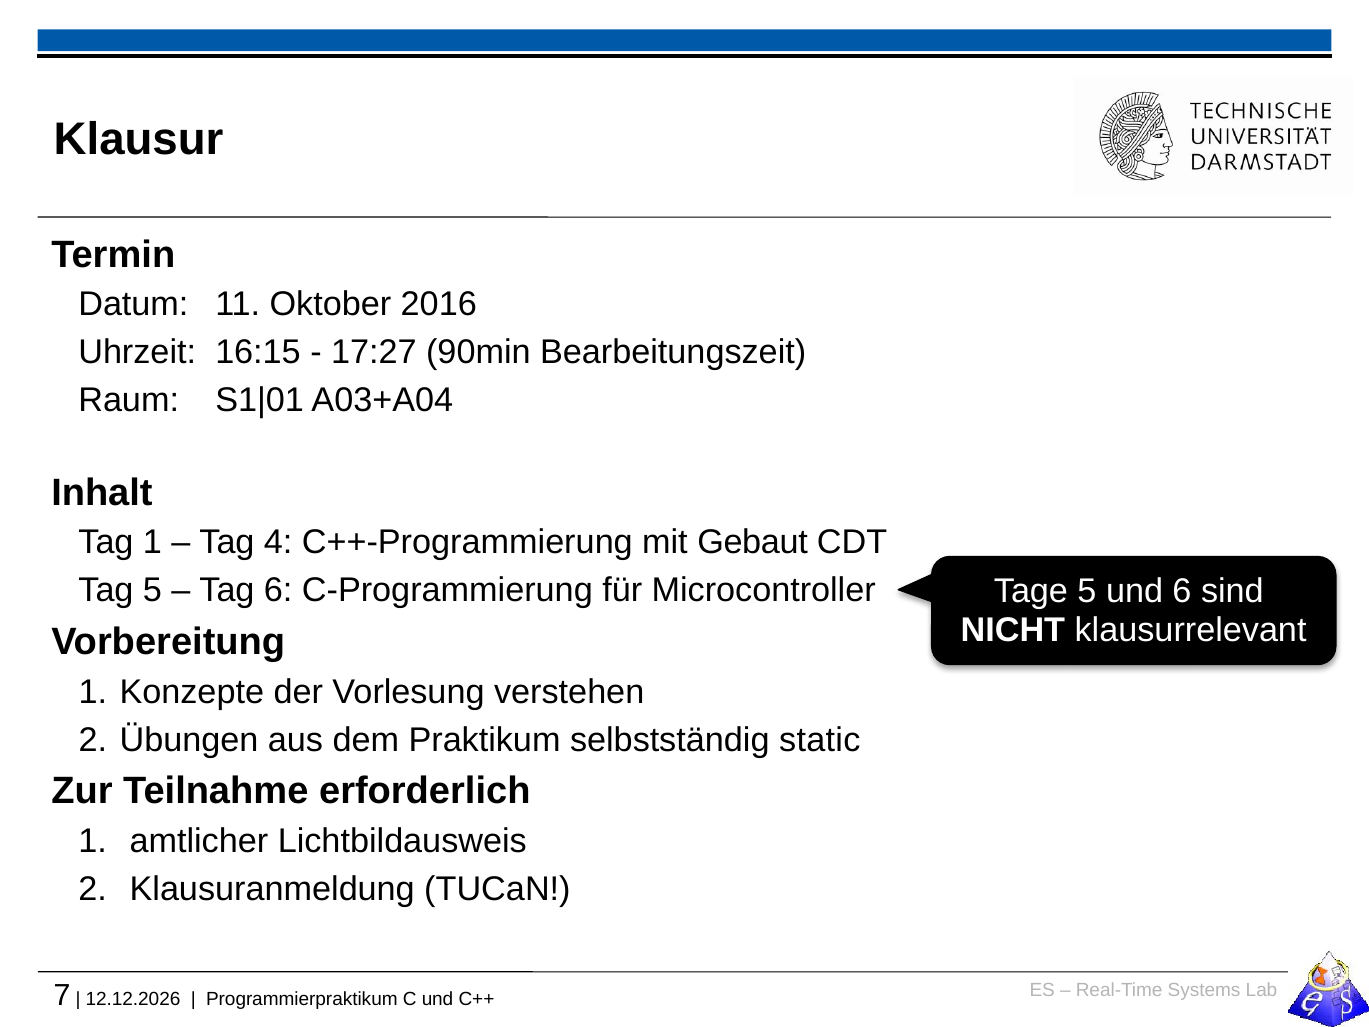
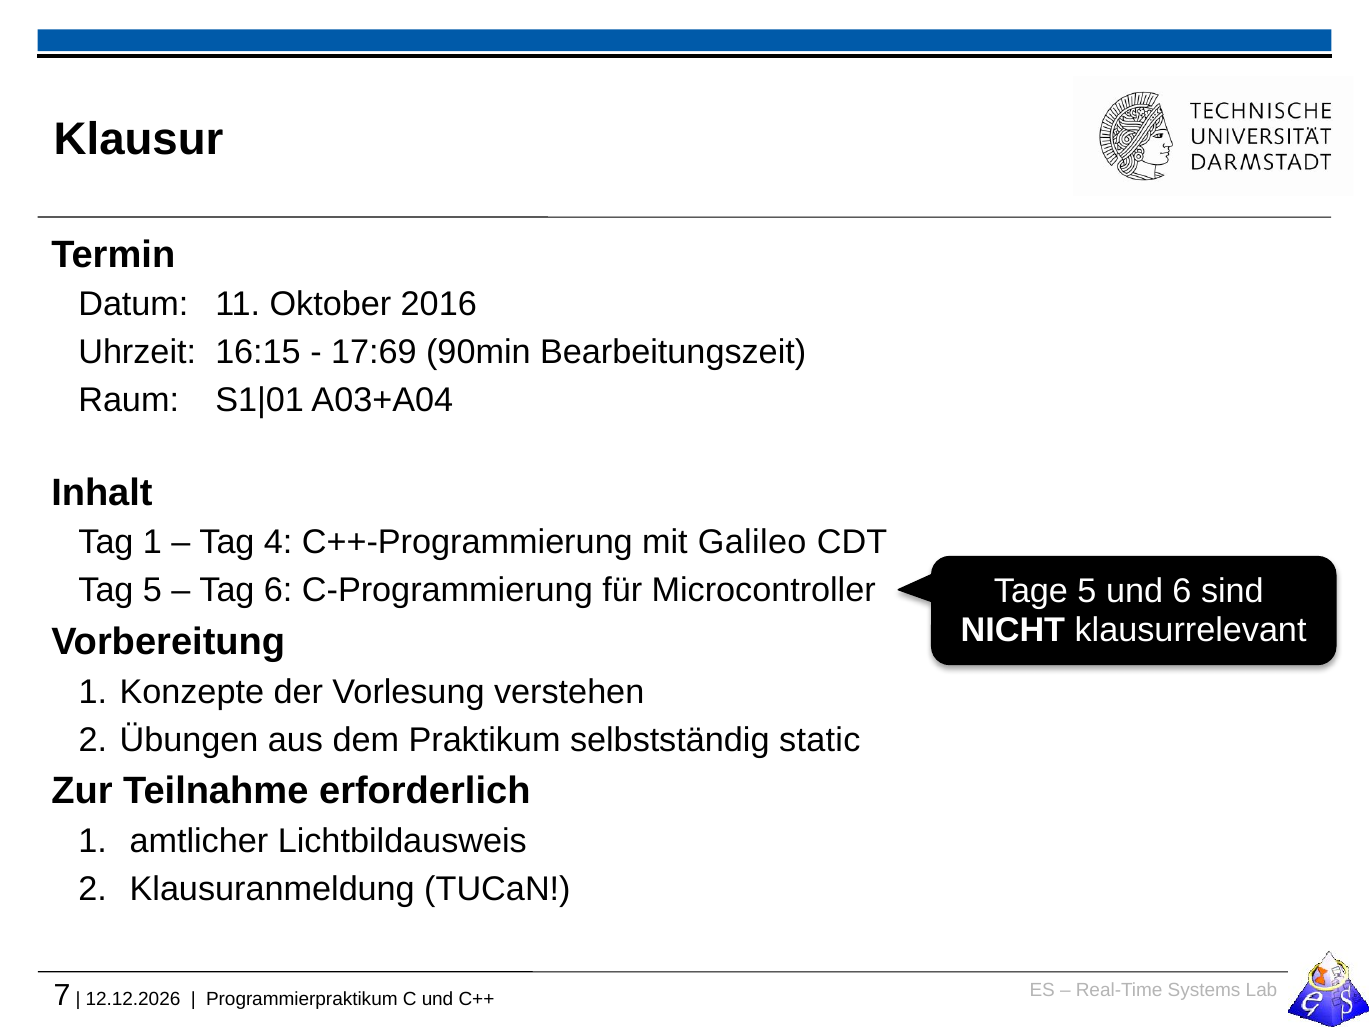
17:27: 17:27 -> 17:69 (374, 352)
Gebaut: Gebaut -> Galileo (752, 543)
